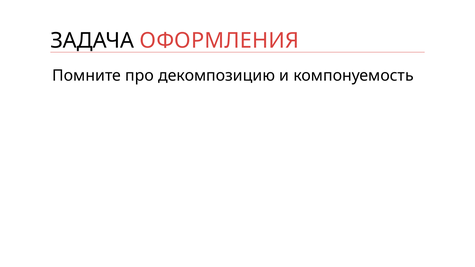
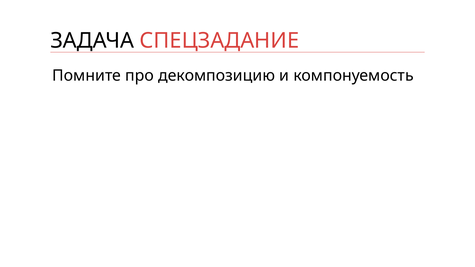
ОФОРМЛЕНИЯ: ОФОРМЛЕНИЯ -> СПЕЦЗАДАНИЕ (219, 41)
